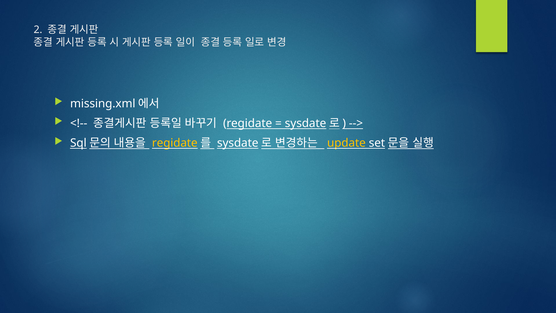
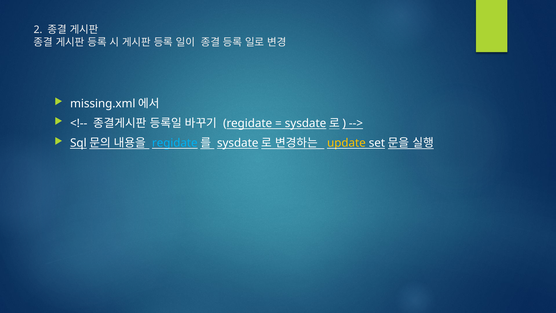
regidate colour: yellow -> light blue (175, 143)
